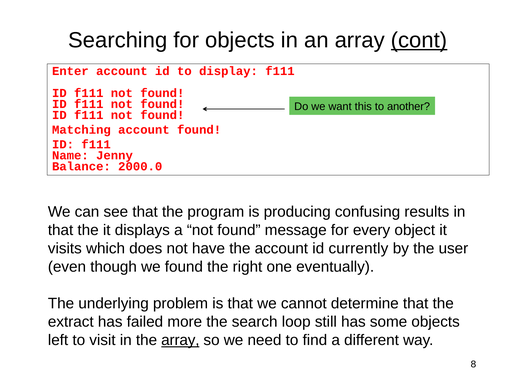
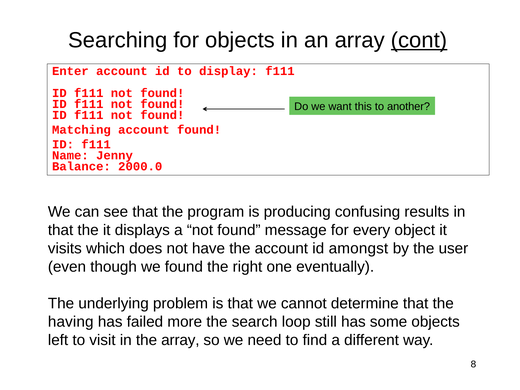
currently: currently -> amongst (358, 248)
extract: extract -> having (71, 322)
array underline: present -> none (180, 340)
